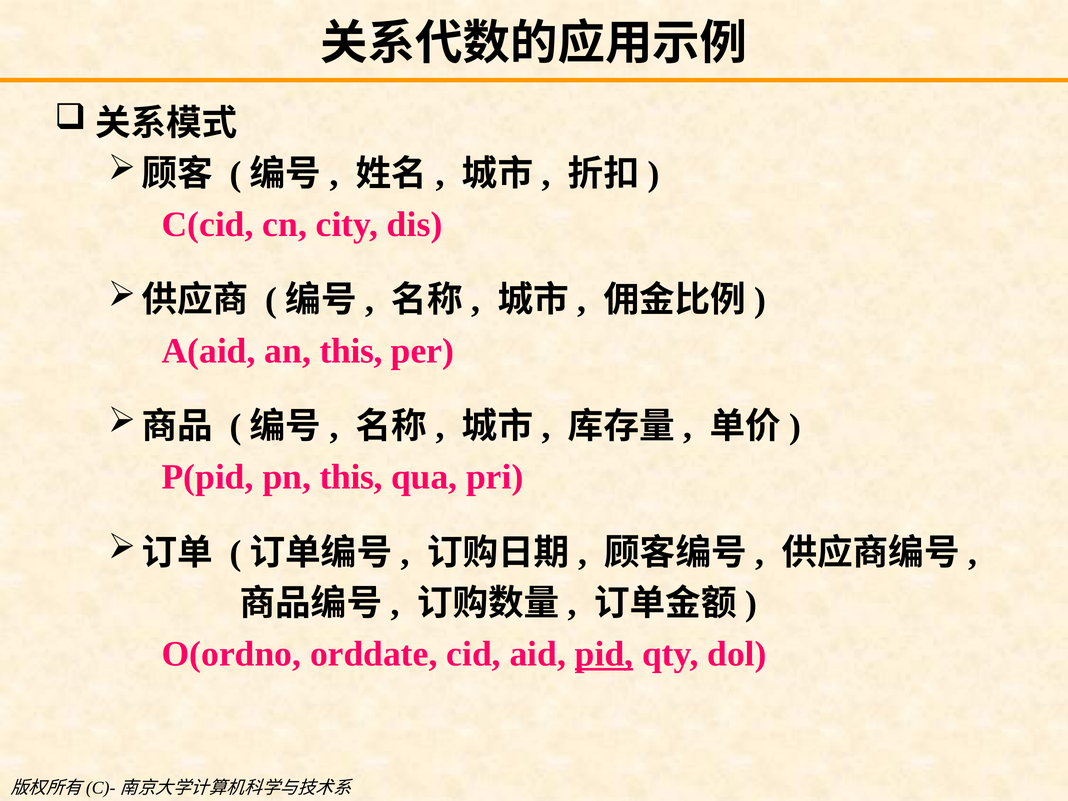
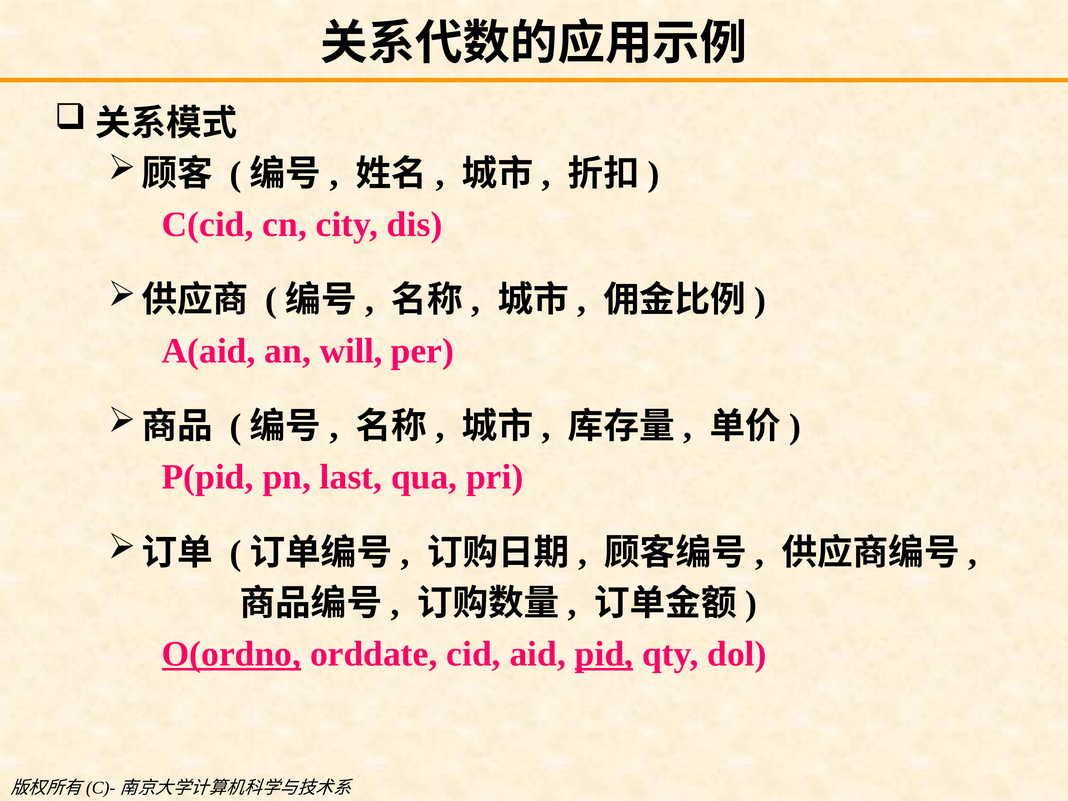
an this: this -> will (351, 351)
pn this: this -> last (351, 477)
O(ordno underline: none -> present (231, 654)
